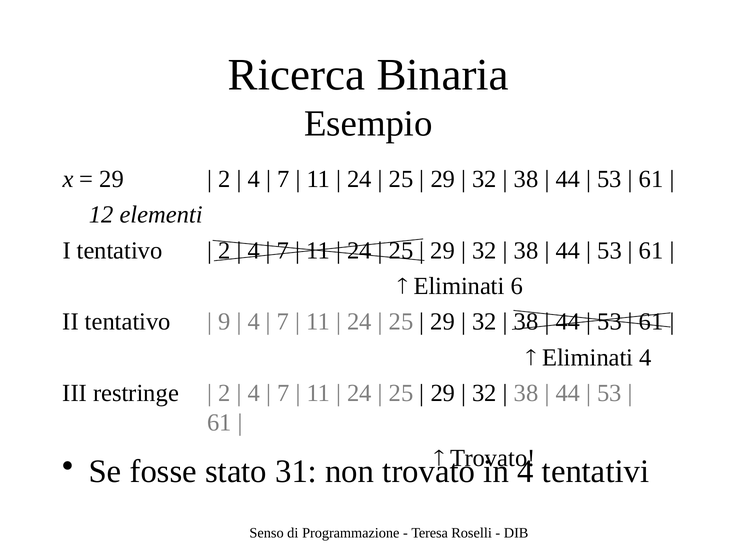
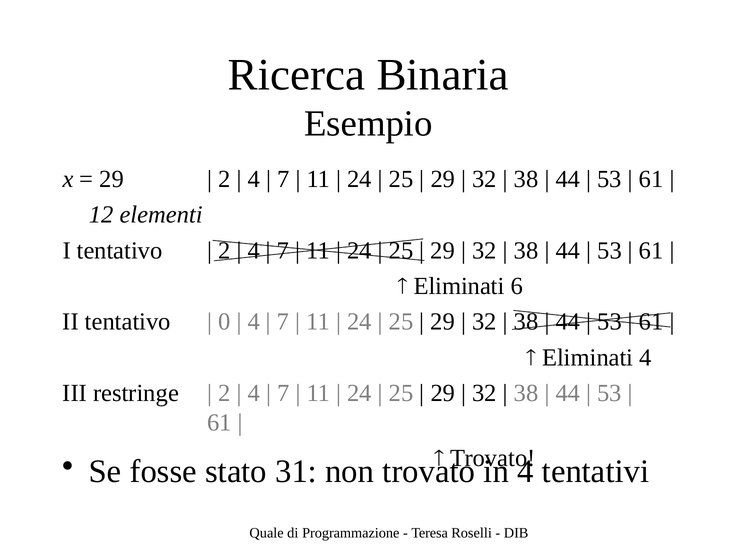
9: 9 -> 0 (224, 322)
Senso: Senso -> Quale (267, 533)
